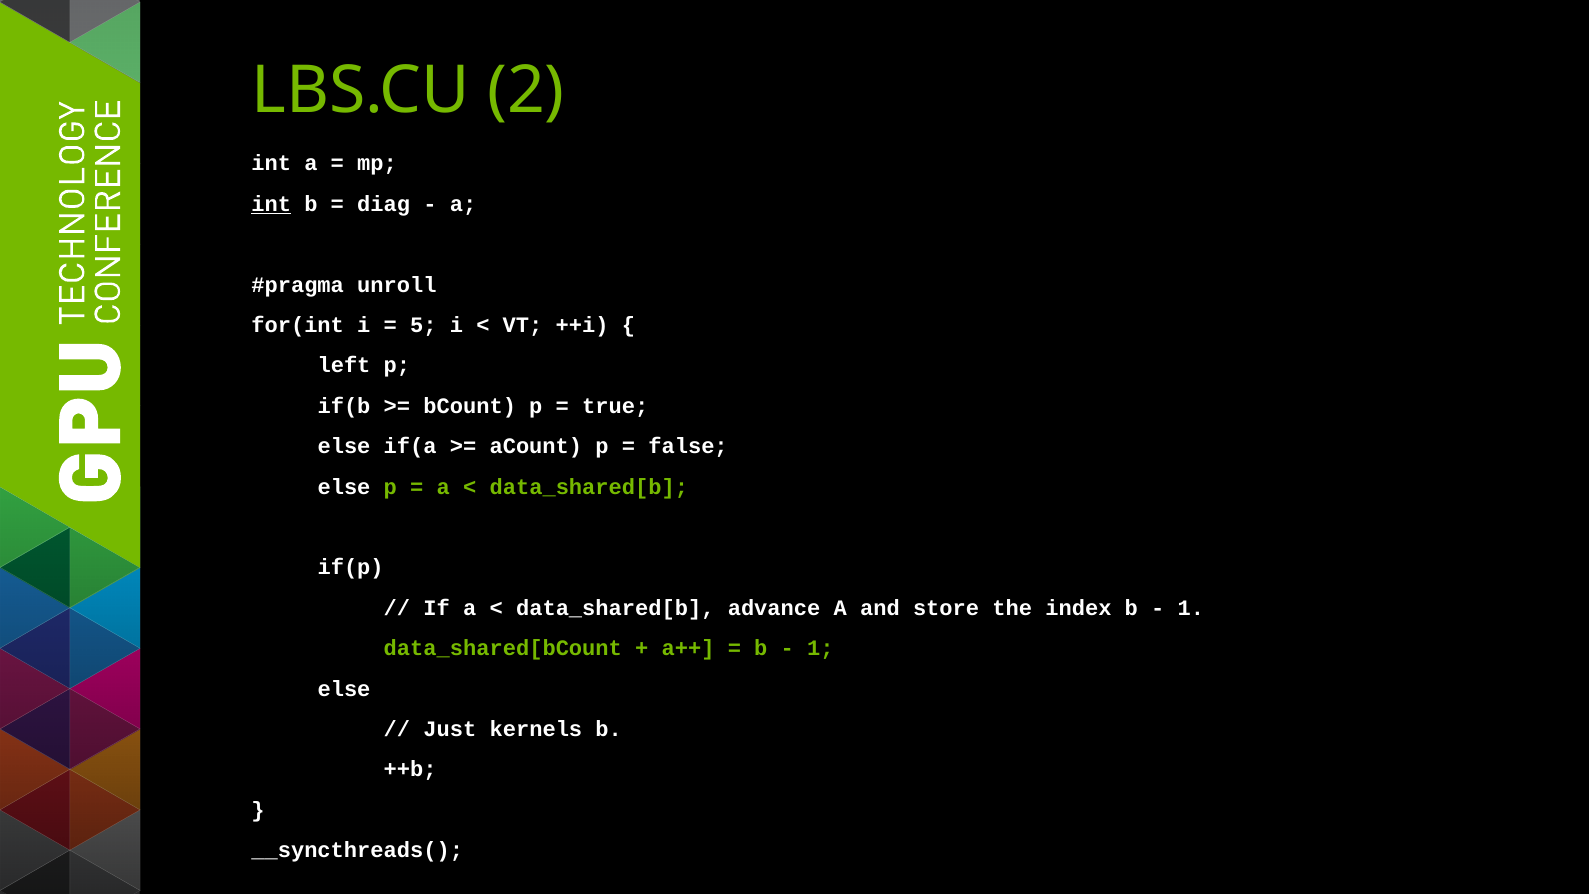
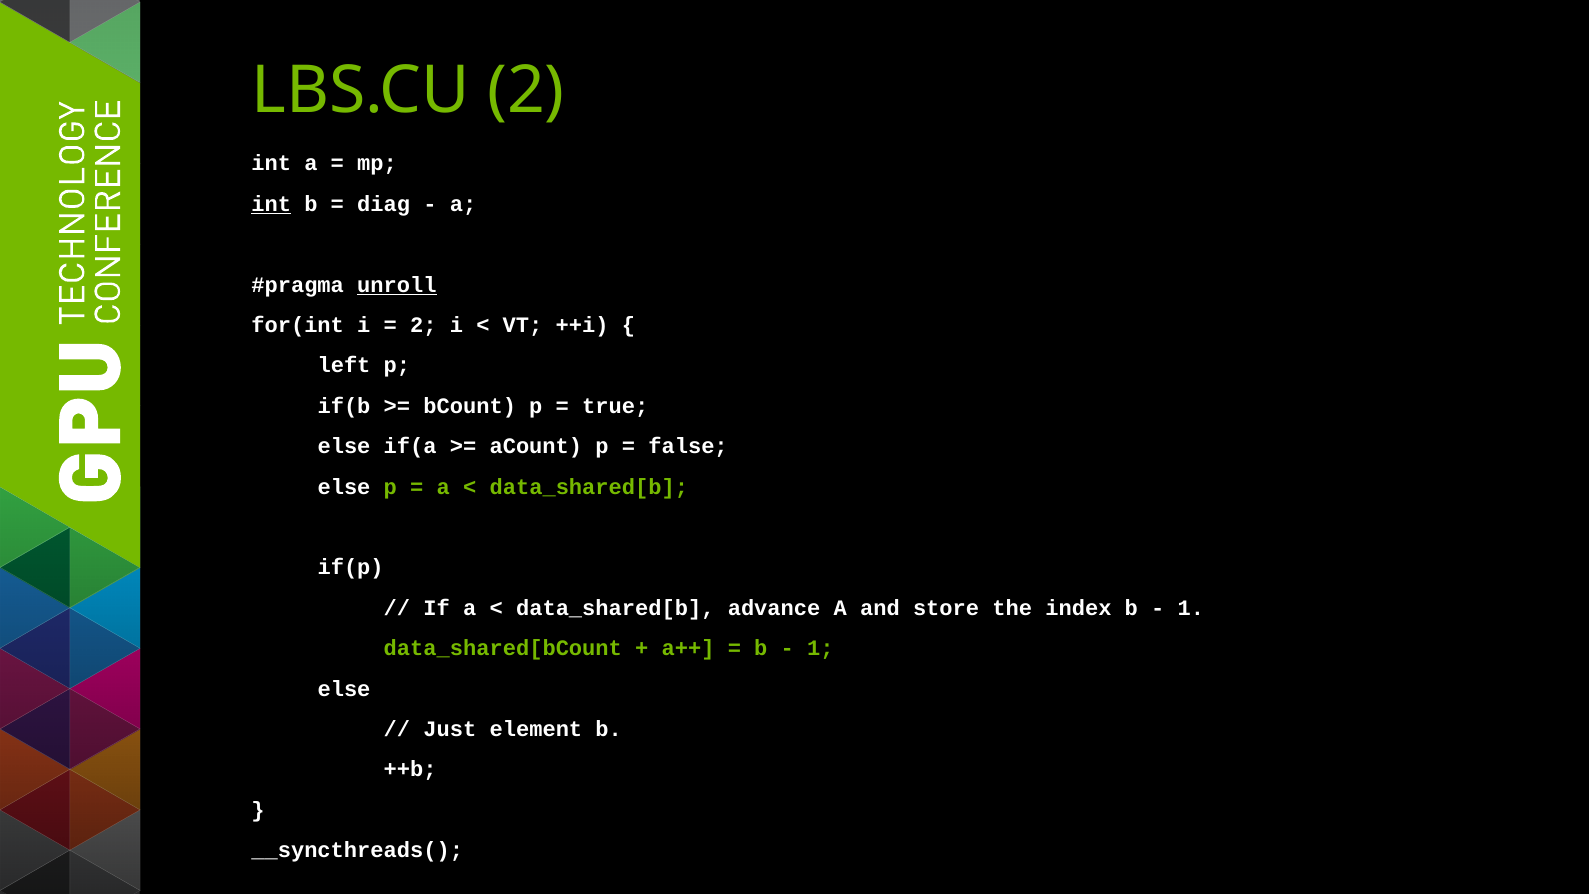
unroll underline: none -> present (397, 285)
5: 5 -> 2 (423, 325)
kernels: kernels -> element (536, 729)
